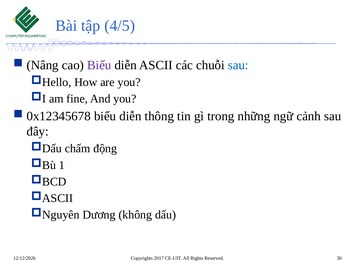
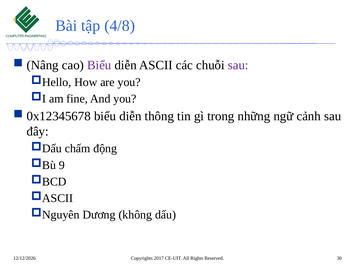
4/5: 4/5 -> 4/8 (120, 26)
sau colour: blue -> purple (238, 65)
1: 1 -> 9 (62, 165)
